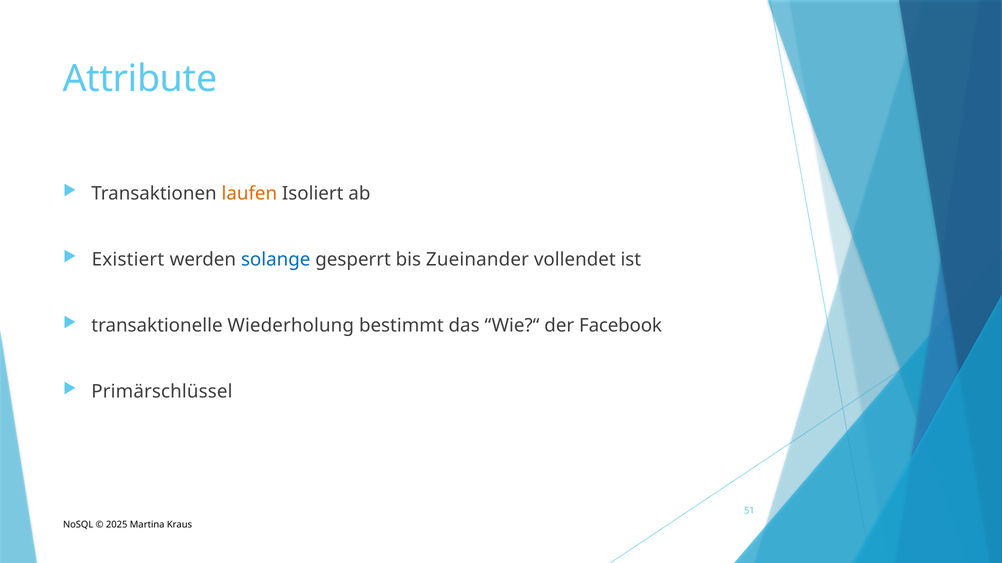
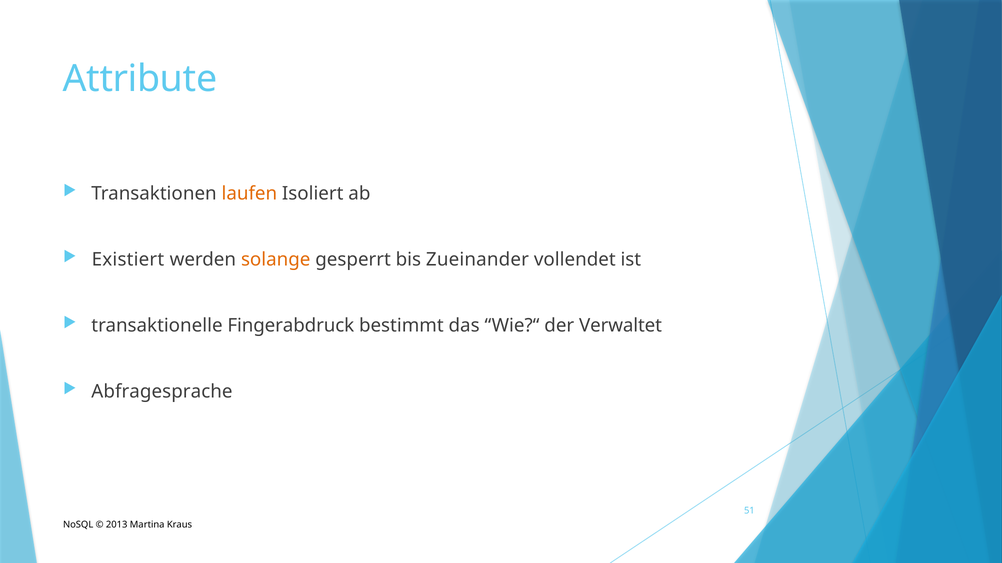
solange colour: blue -> orange (276, 260)
Wiederholung: Wiederholung -> Fingerabdruck (291, 326)
Facebook: Facebook -> Verwaltet (620, 326)
Primärschlüssel: Primärschlüssel -> Abfragesprache (162, 392)
2025: 2025 -> 2013 (117, 525)
